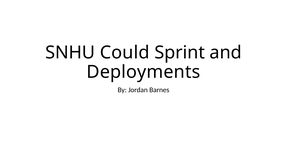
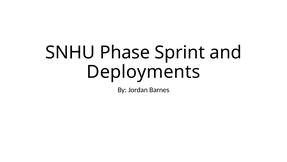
Could: Could -> Phase (125, 52)
